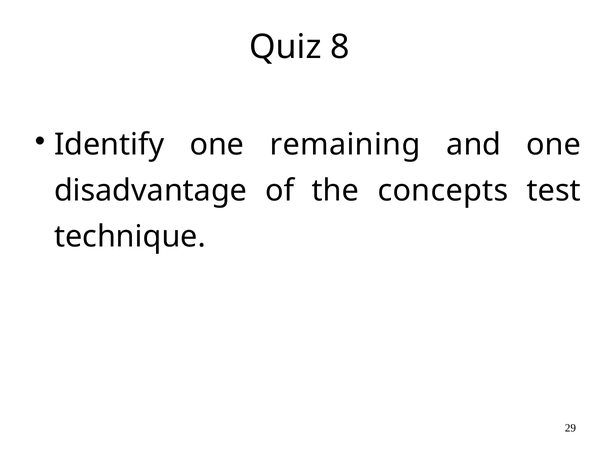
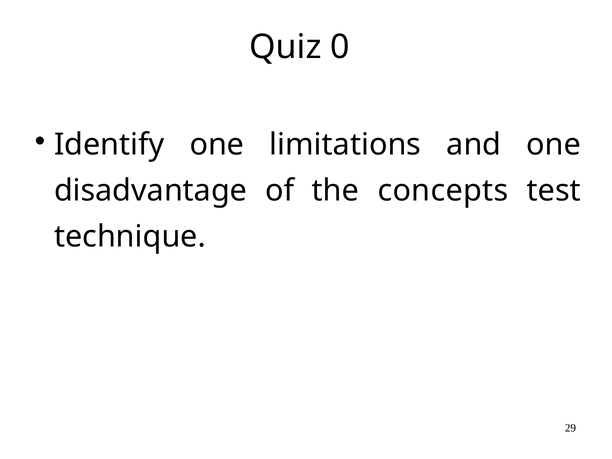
8: 8 -> 0 (340, 47)
remaining: remaining -> limitations (345, 145)
